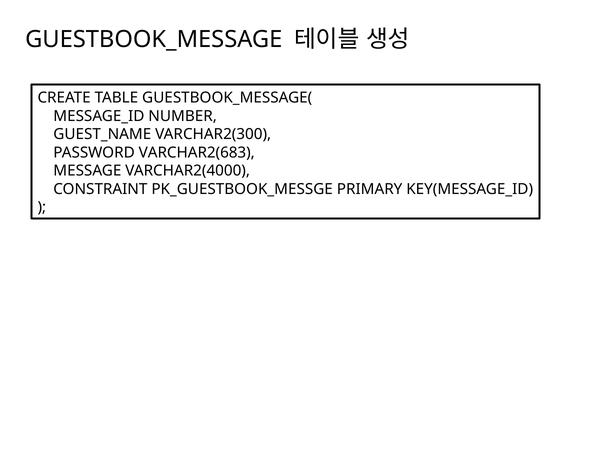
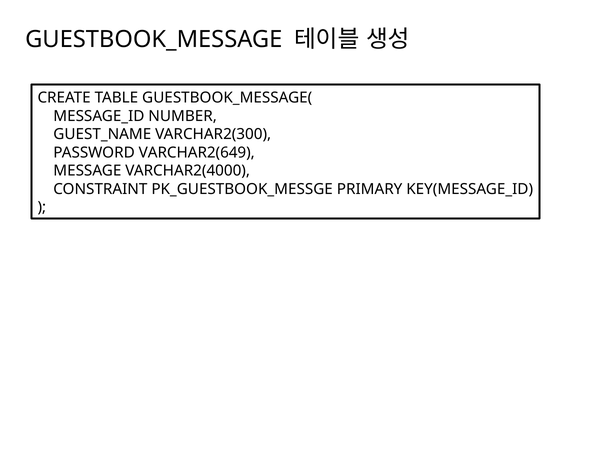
VARCHAR2(683: VARCHAR2(683 -> VARCHAR2(649 (197, 153)
